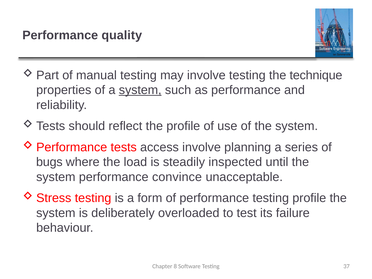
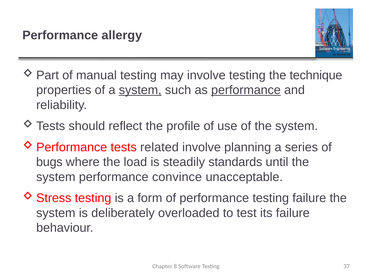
quality: quality -> allergy (122, 35)
performance underline: none -> present (246, 90)
access: access -> related (159, 147)
inspected: inspected -> standards (235, 162)
testing profile: profile -> failure (309, 198)
